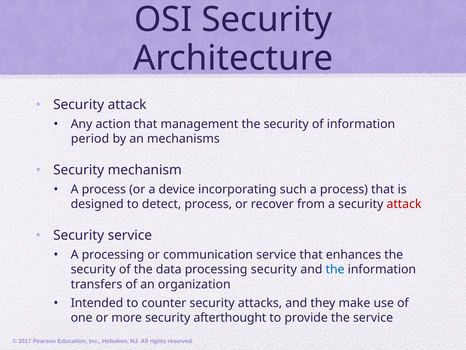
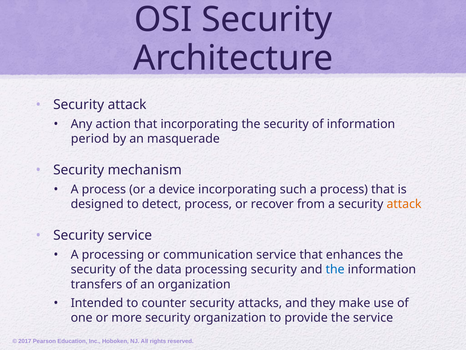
that management: management -> incorporating (199, 124)
mechanisms: mechanisms -> masquerade (183, 139)
attack colour: red -> orange (404, 204)
security afterthought: afterthought -> organization (230, 317)
